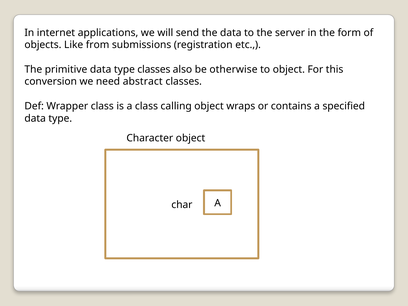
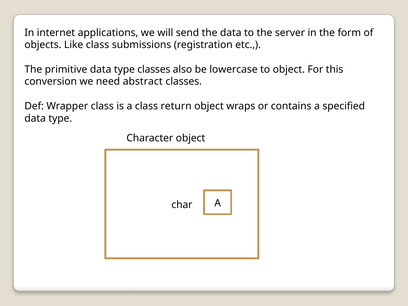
Like from: from -> class (98, 45)
otherwise: otherwise -> lowercase (234, 69)
calling: calling -> return (176, 106)
